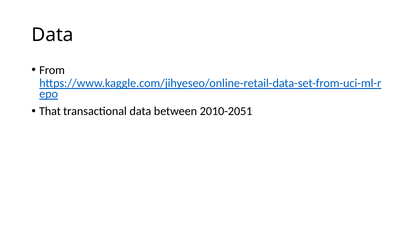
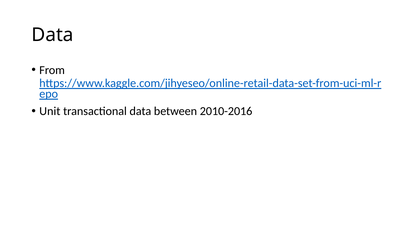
That: That -> Unit (50, 111)
2010-2051: 2010-2051 -> 2010-2016 (226, 111)
